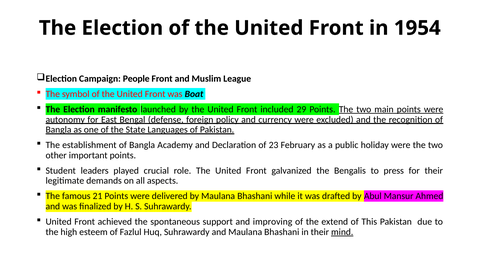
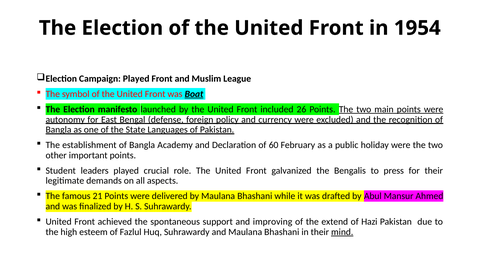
Campaign People: People -> Played (136, 79)
Boat underline: none -> present (194, 94)
29: 29 -> 26 (301, 109)
23: 23 -> 60 (274, 145)
This: This -> Hazi (369, 222)
